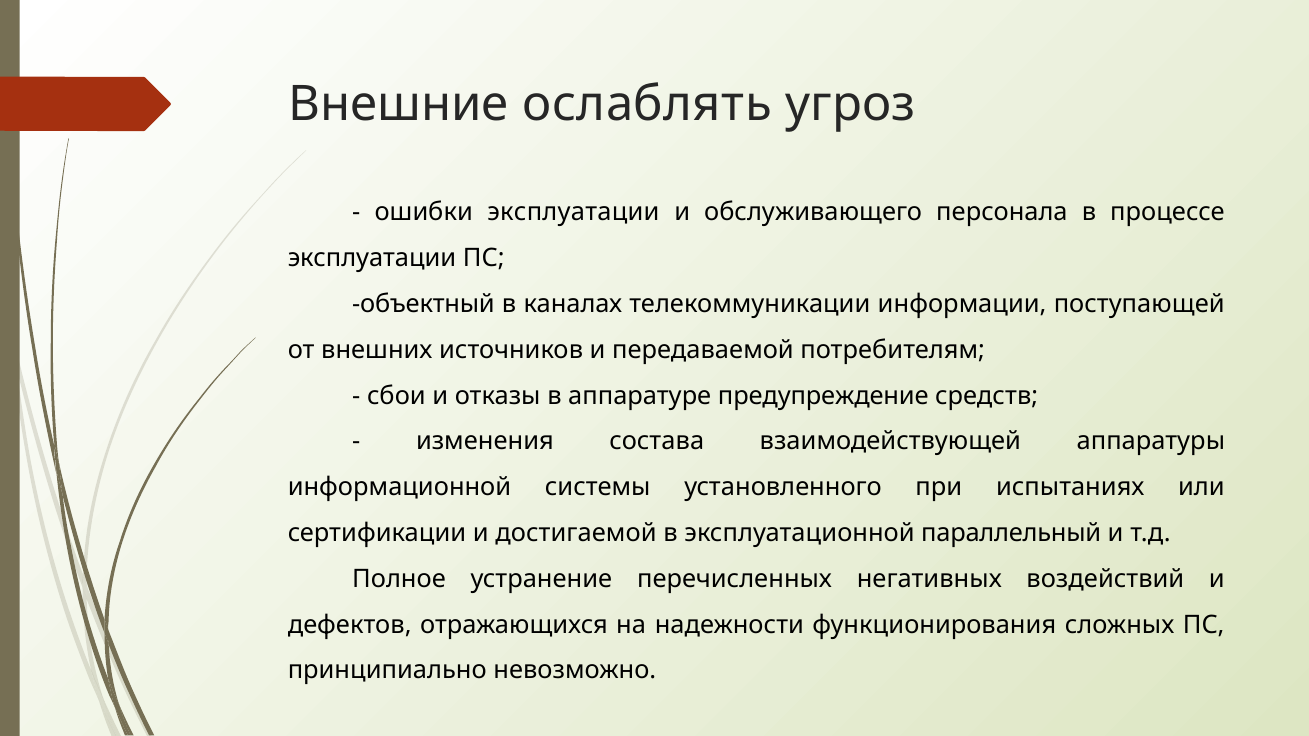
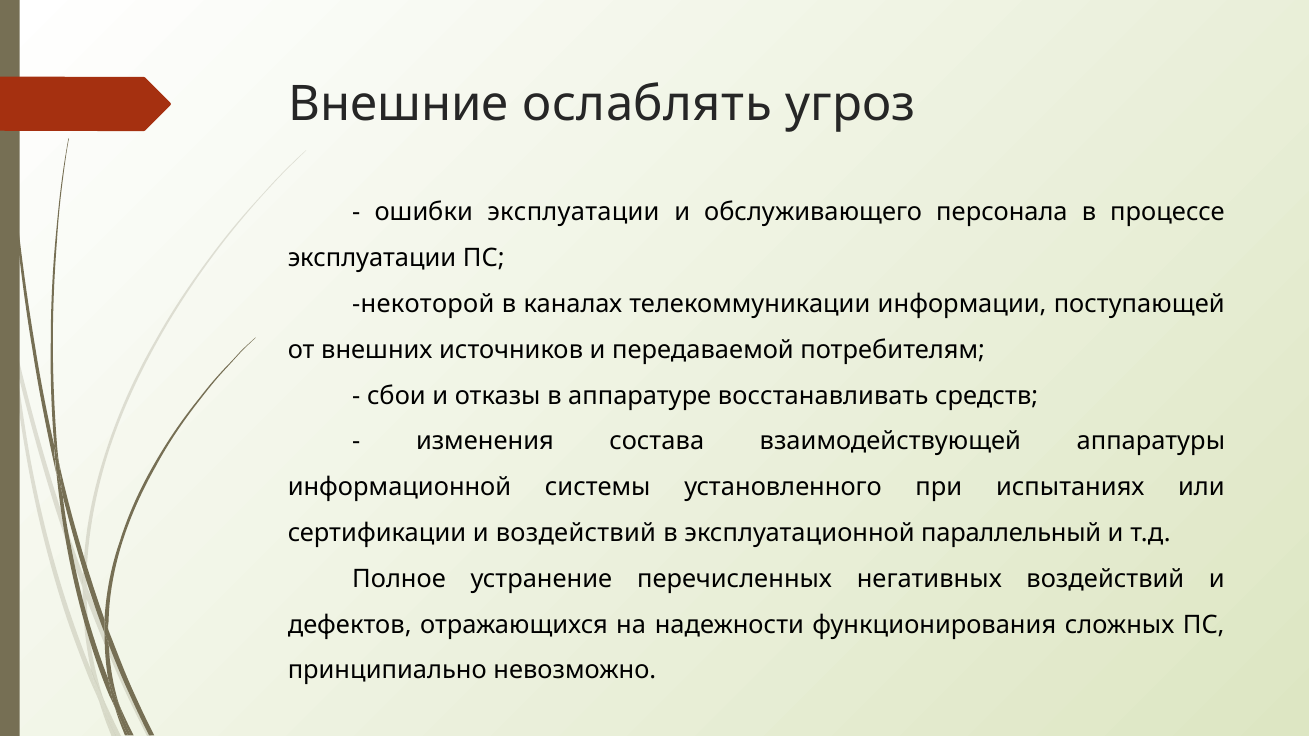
объектный: объектный -> некоторой (423, 304)
предупреждение: предупреждение -> восстанавливать (823, 396)
и достигаемой: достигаемой -> воздействий (576, 533)
